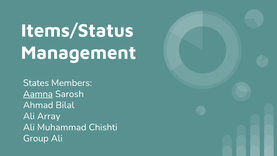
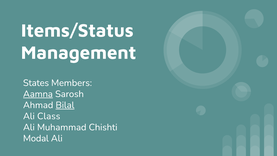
Bilal underline: none -> present (65, 105)
Array: Array -> Class (49, 116)
Group: Group -> Modal (36, 138)
